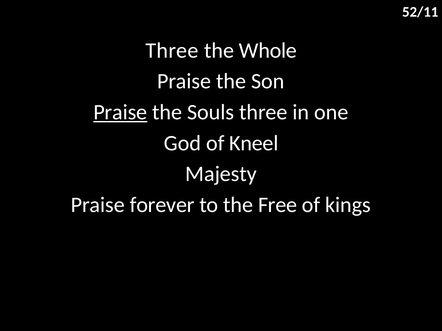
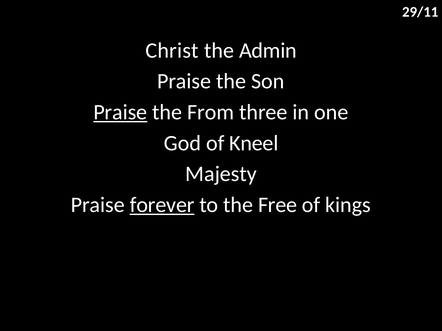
52/11: 52/11 -> 29/11 (420, 12)
Three: Three -> Christ (172, 50)
Whole: Whole -> Admin (268, 50)
Souls: Souls -> From (211, 112)
forever underline: none -> present (162, 205)
